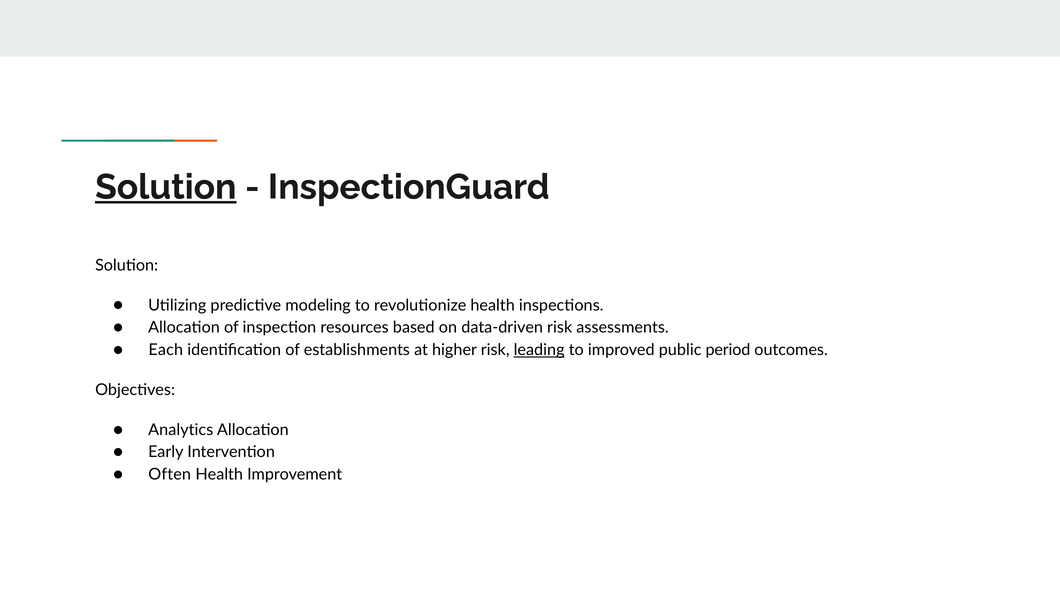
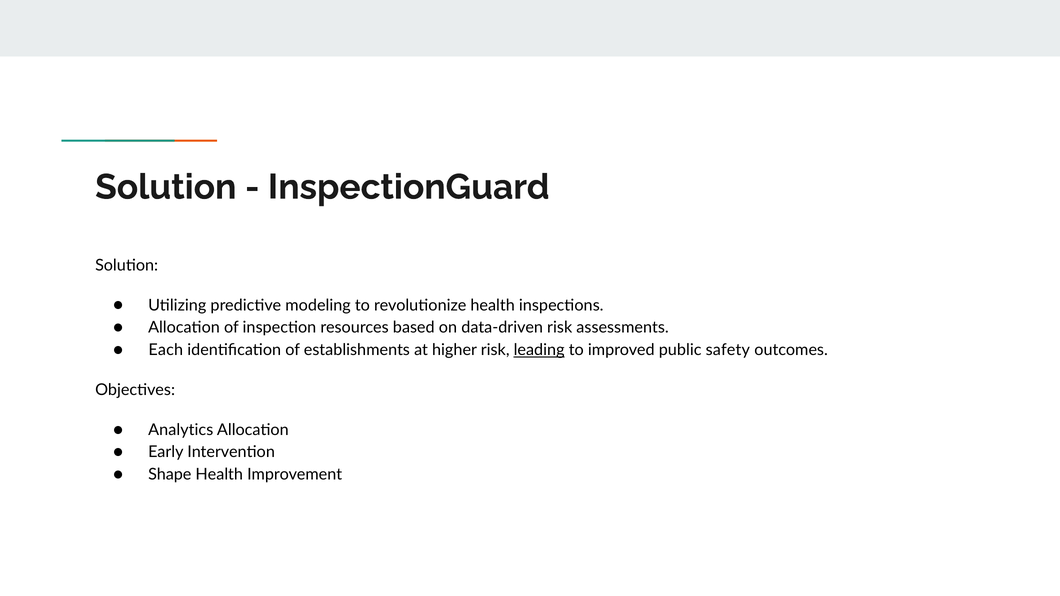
Solution underline: present -> none (166, 187)
period: period -> safety (728, 350)
Often: Often -> Shape (170, 475)
